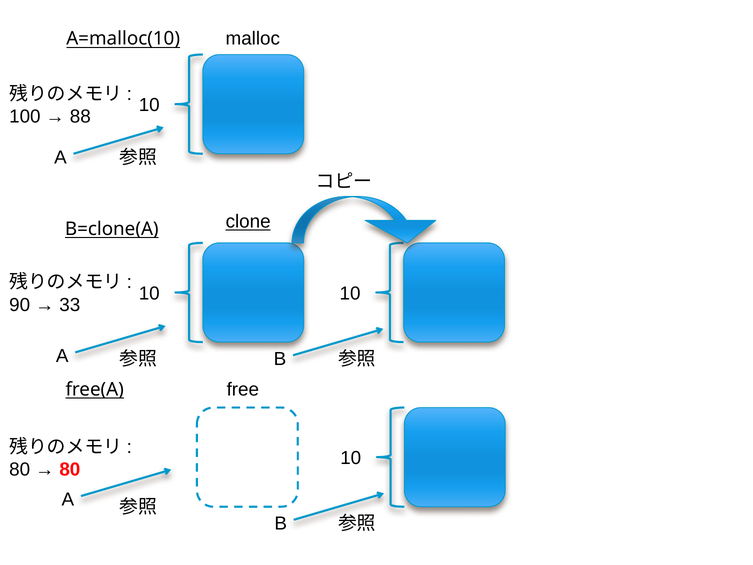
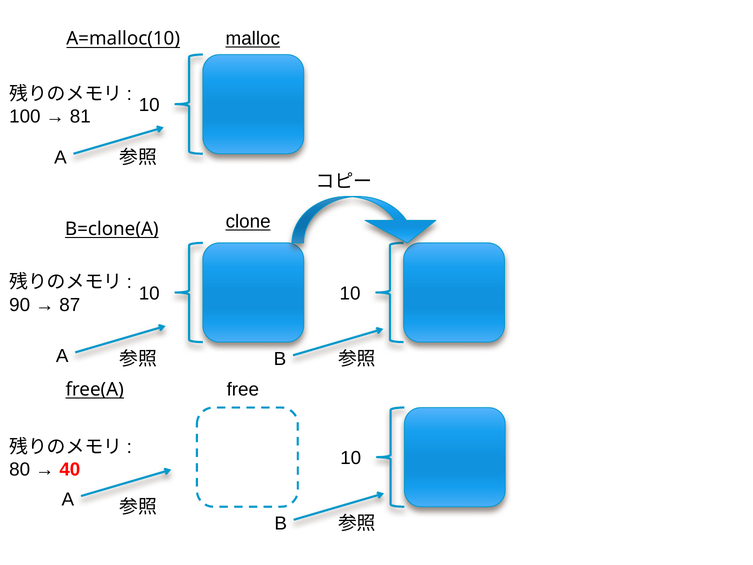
malloc underline: none -> present (253, 39)
88: 88 -> 81 (80, 116)
33: 33 -> 87 (70, 305)
80: 80 -> 40 (70, 469)
